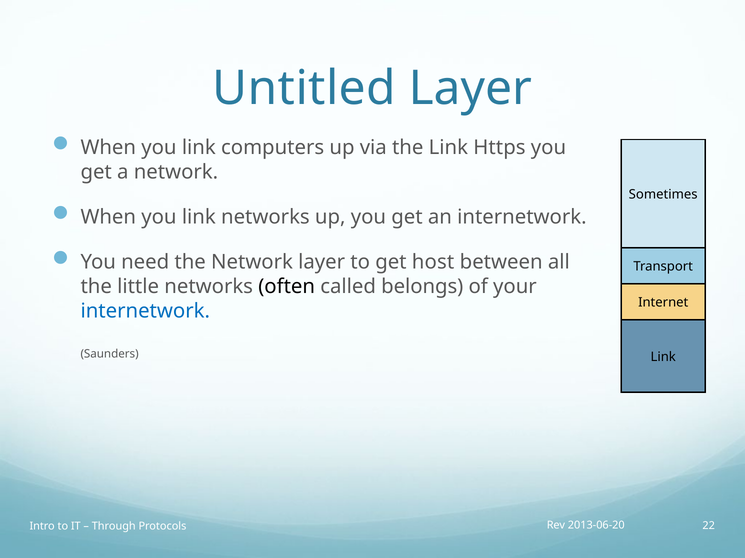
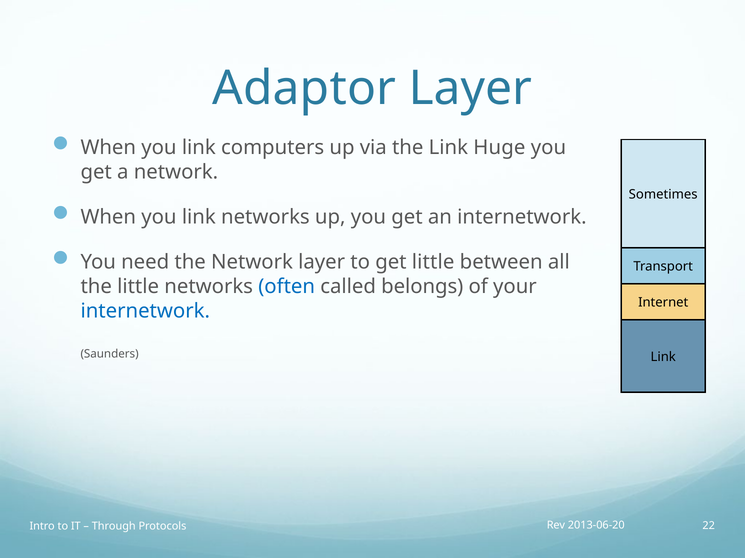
Untitled: Untitled -> Adaptor (304, 88)
Https: Https -> Huge (499, 148)
get host: host -> little (433, 262)
often colour: black -> blue (287, 287)
